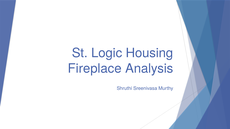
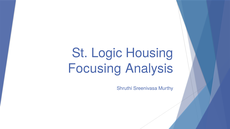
Fireplace: Fireplace -> Focusing (95, 69)
